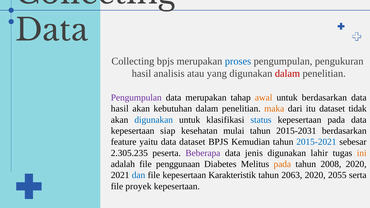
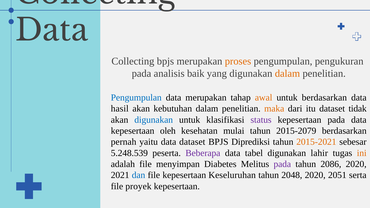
proses colour: blue -> orange (238, 61)
hasil: hasil -> pada (141, 74)
atau: atau -> baik (196, 74)
dalam colour: red -> orange (287, 74)
Pengumpulan colour: purple -> blue (136, 98)
status colour: blue -> purple (261, 120)
siap: siap -> oleh (168, 131)
2015-2031: 2015-2031 -> 2015-2079 (296, 131)
feature: feature -> pernah (124, 142)
Kemudian: Kemudian -> Diprediksi (251, 142)
2015-2021 colour: blue -> orange (316, 142)
2.305.235: 2.305.235 -> 5.248.539 (129, 153)
jenis: jenis -> tabel (254, 153)
penggunaan: penggunaan -> menyimpan (178, 164)
pada colour: orange -> purple (282, 164)
2008: 2008 -> 2086 (331, 164)
Karakteristik: Karakteristik -> Keseluruhan (232, 175)
2063: 2063 -> 2048 (292, 175)
2055: 2055 -> 2051 (337, 175)
